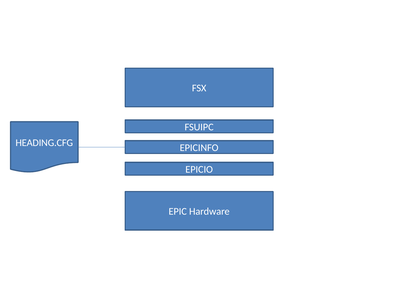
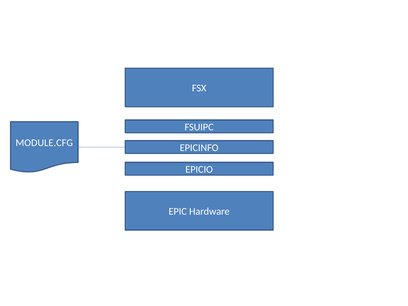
HEADING.CFG: HEADING.CFG -> MODULE.CFG (44, 143)
